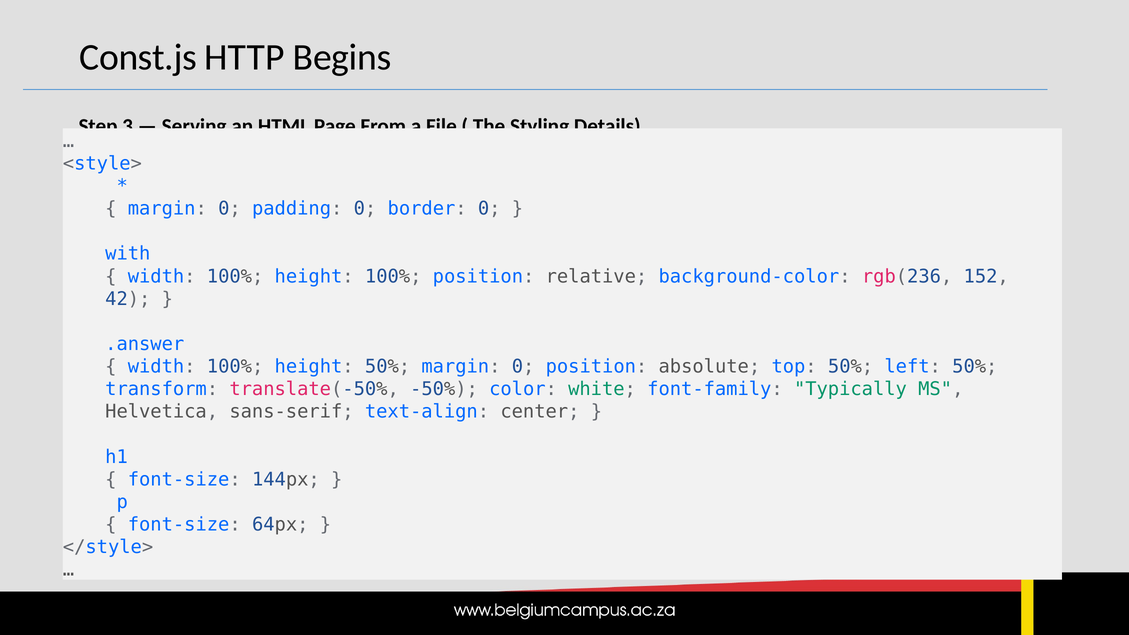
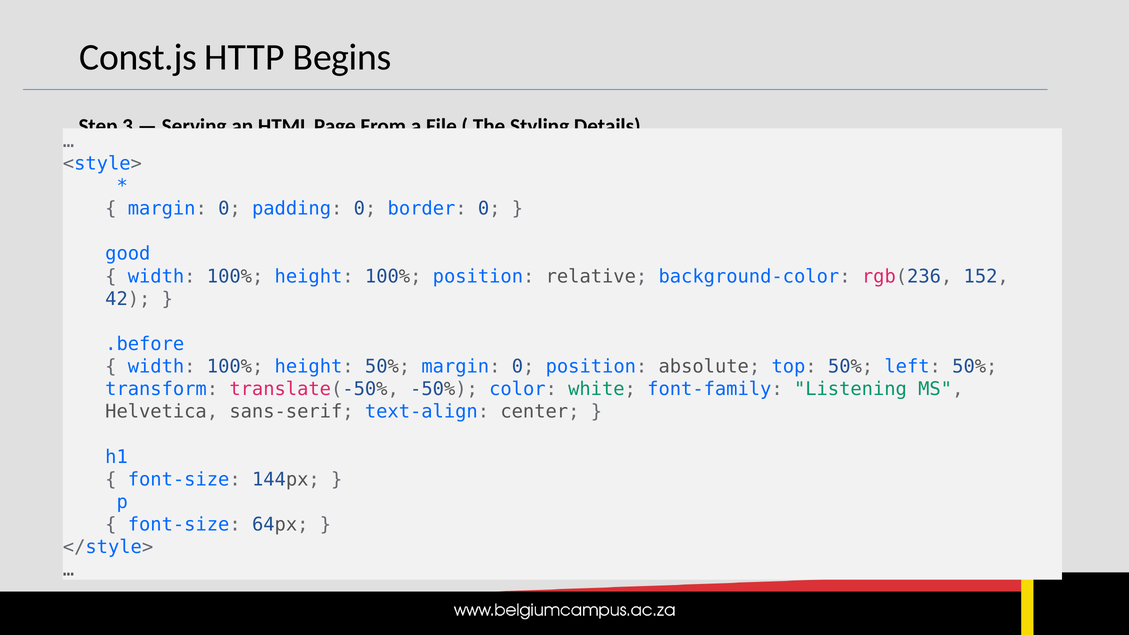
with: with -> good (128, 254)
.answer: .answer -> .before (145, 344)
Typically: Typically -> Listening (850, 389)
